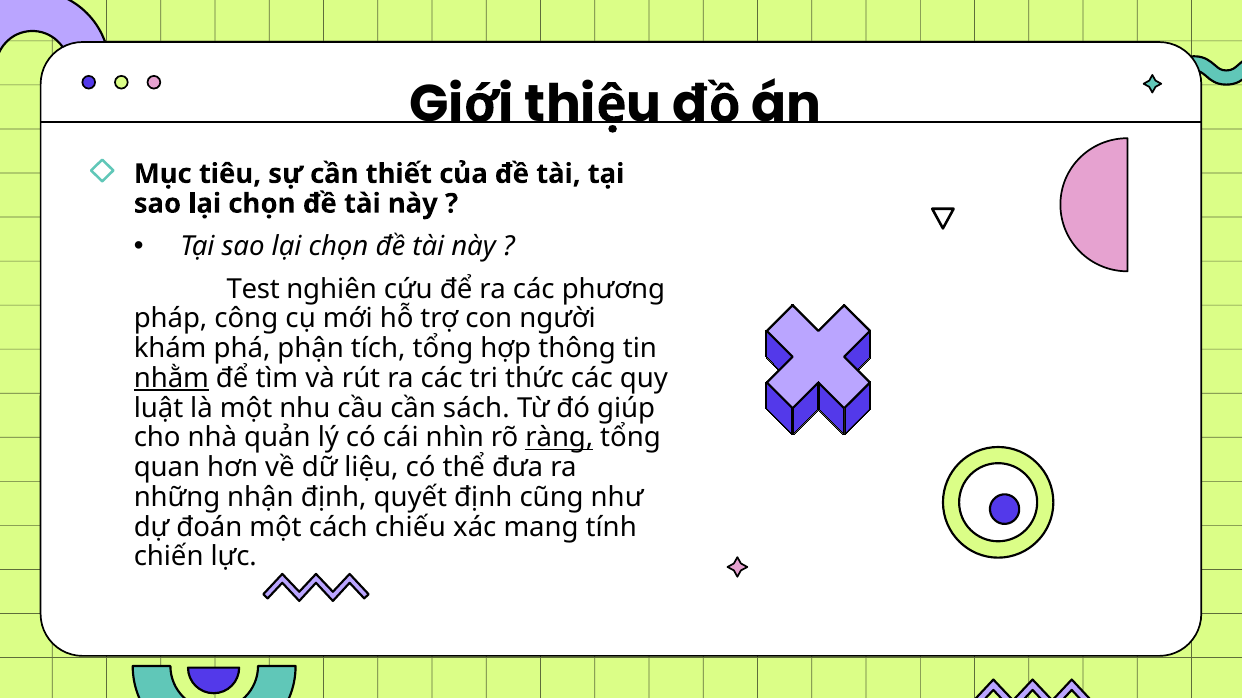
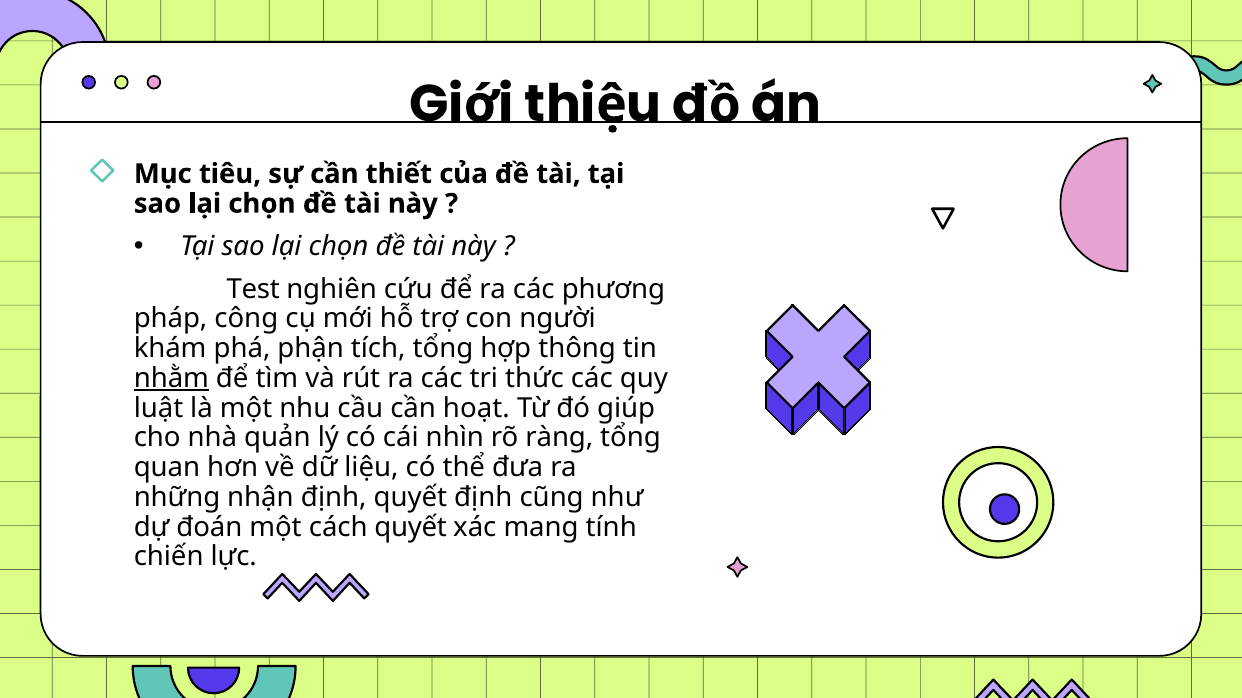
sách: sách -> hoạt (476, 408)
ràng underline: present -> none (559, 438)
cách chiếu: chiếu -> quyết (411, 528)
